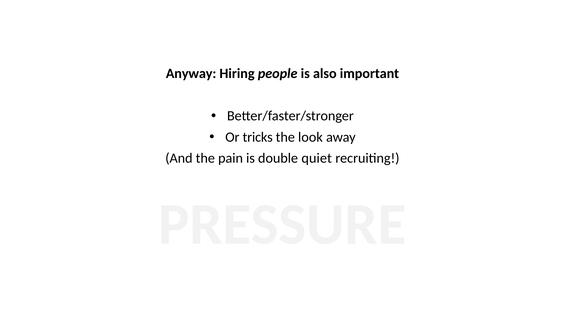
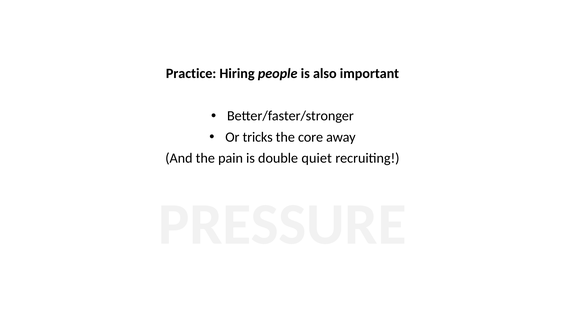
Anyway: Anyway -> Practice (191, 74)
look: look -> core (311, 137)
